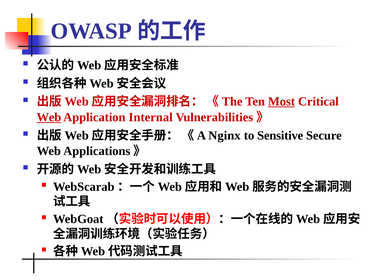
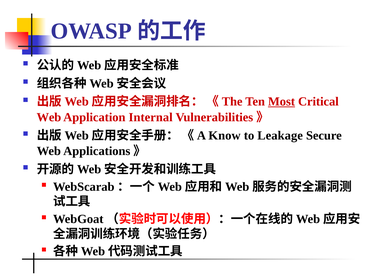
Web underline: present -> none (49, 117)
Nginx: Nginx -> Know (224, 135)
Sensitive: Sensitive -> Leakage (280, 135)
